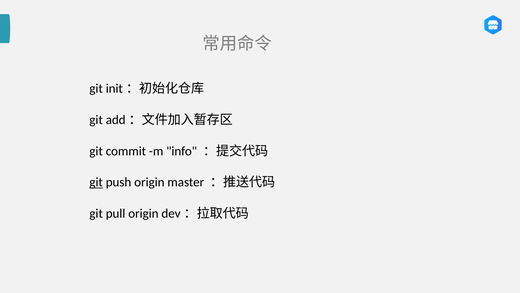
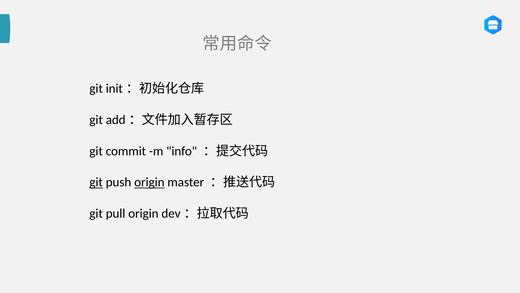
origin underline: none -> present (149, 182)
